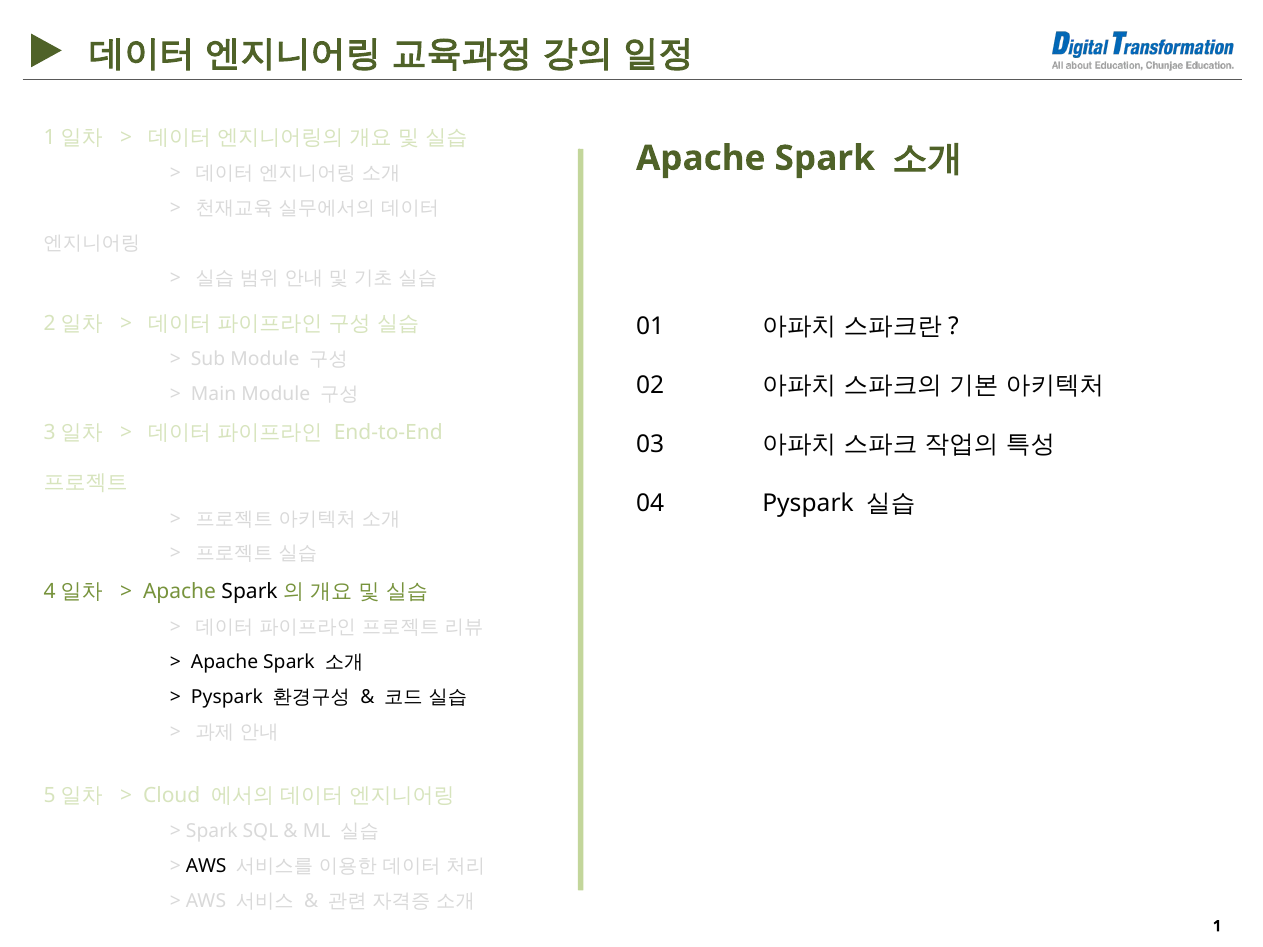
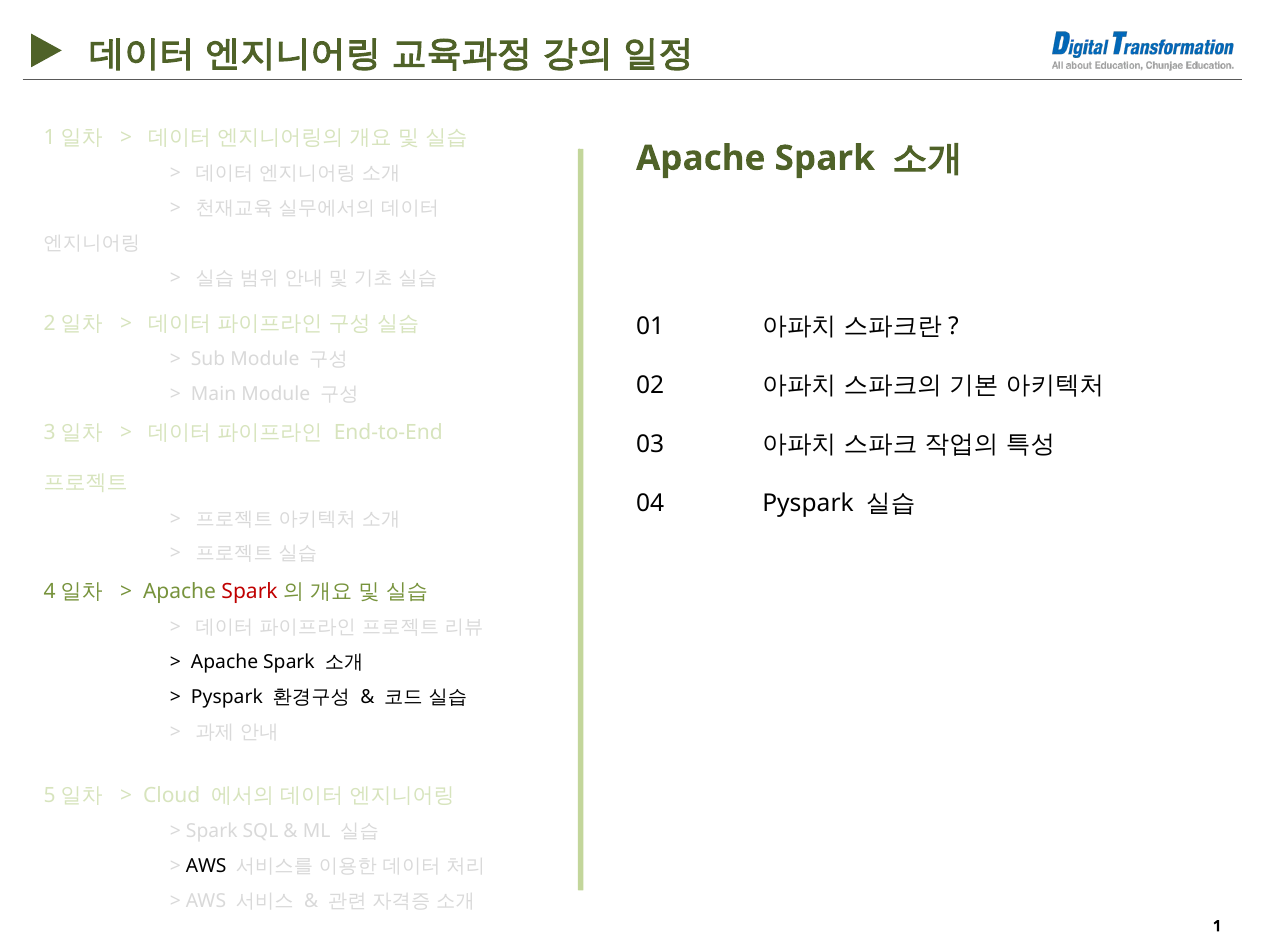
Spark colour: black -> red (250, 592)
